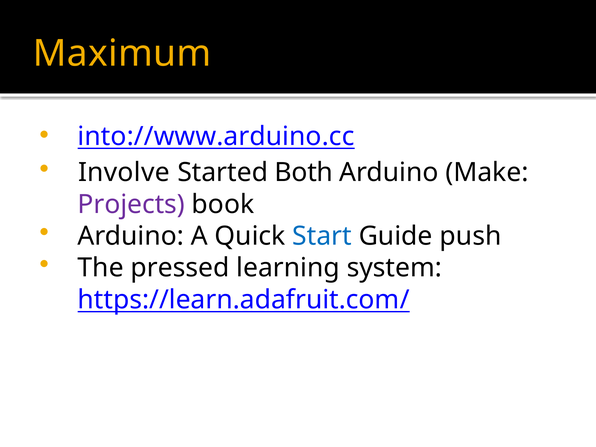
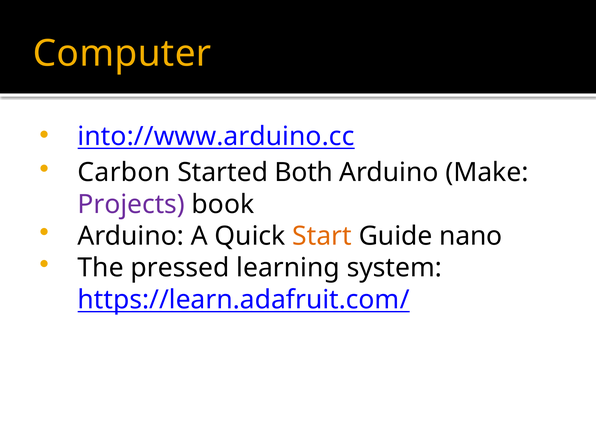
Maximum: Maximum -> Computer (122, 54)
Involve: Involve -> Carbon (124, 172)
Start colour: blue -> orange (322, 236)
push: push -> nano (471, 236)
